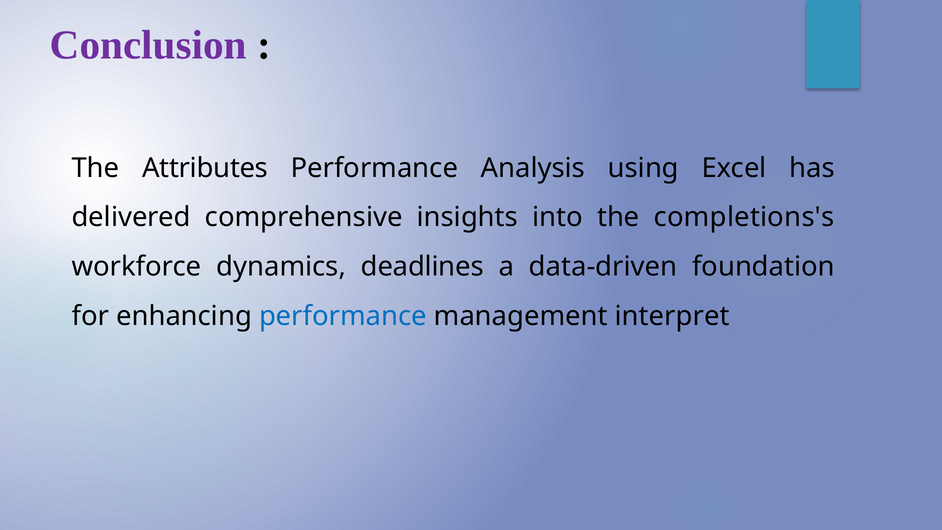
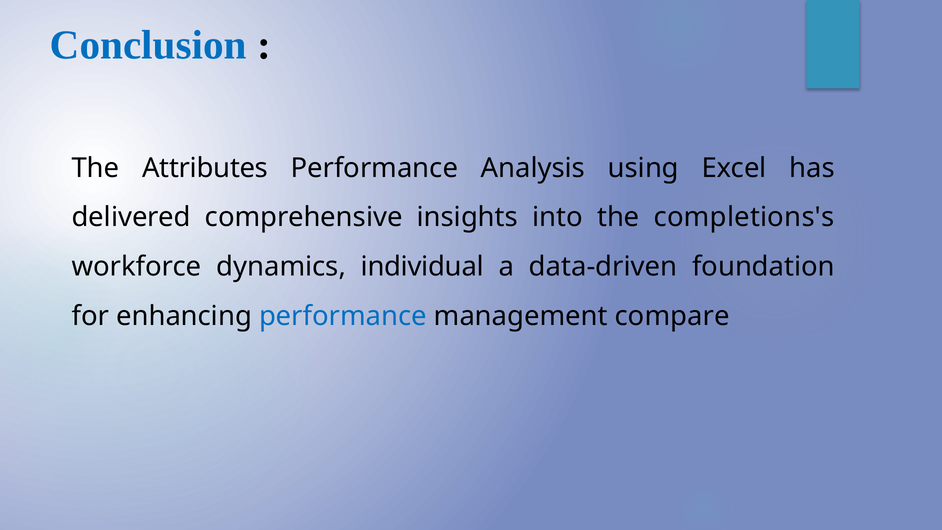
Conclusion colour: purple -> blue (148, 45)
deadlines: deadlines -> individual (422, 267)
interpret: interpret -> compare (672, 316)
